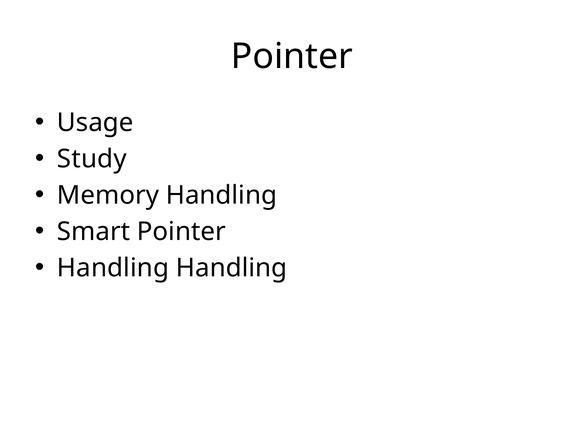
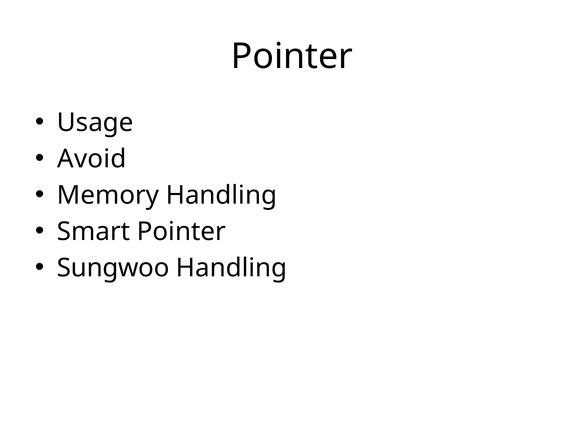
Study: Study -> Avoid (92, 159)
Handling: Handling -> Sungwoo (113, 268)
